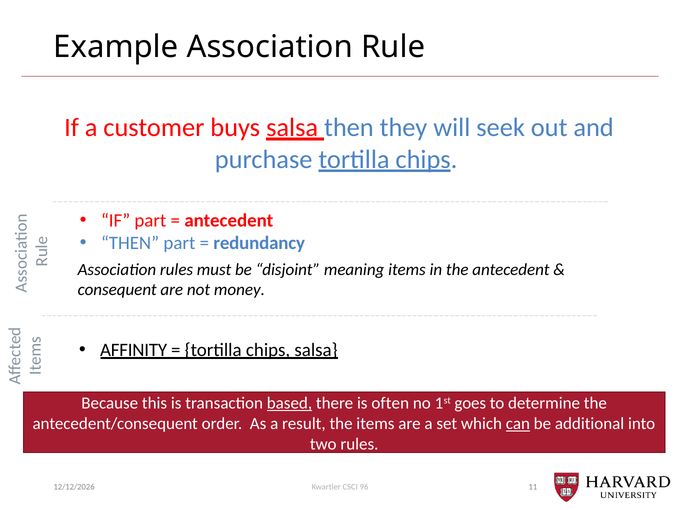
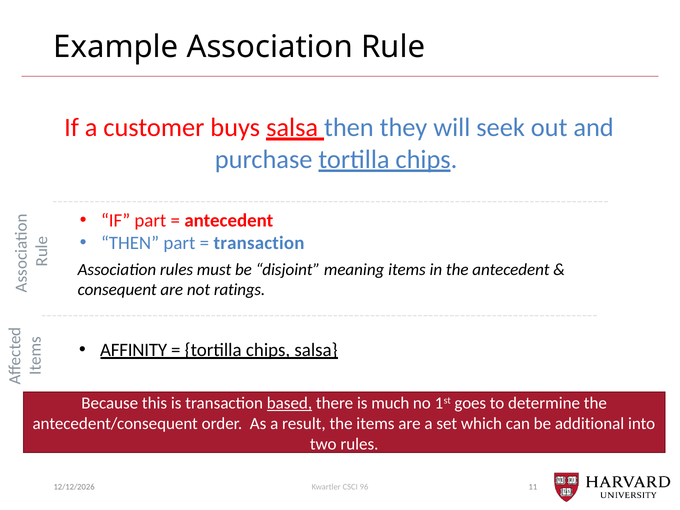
redundancy: redundancy -> transaction (259, 243)
money: money -> ratings (240, 290)
often: often -> much (390, 403)
can underline: present -> none (518, 424)
